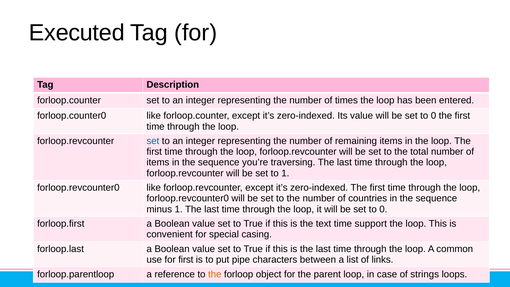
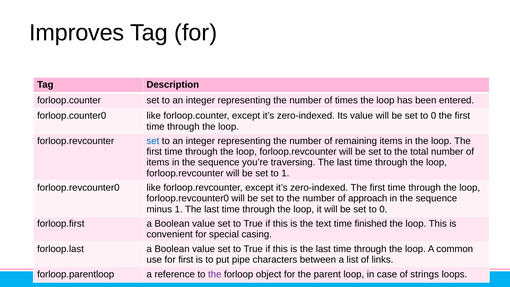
Executed: Executed -> Improves (77, 33)
countries: countries -> approach (368, 198)
support: support -> finished (371, 224)
the colour: orange -> purple (215, 274)
